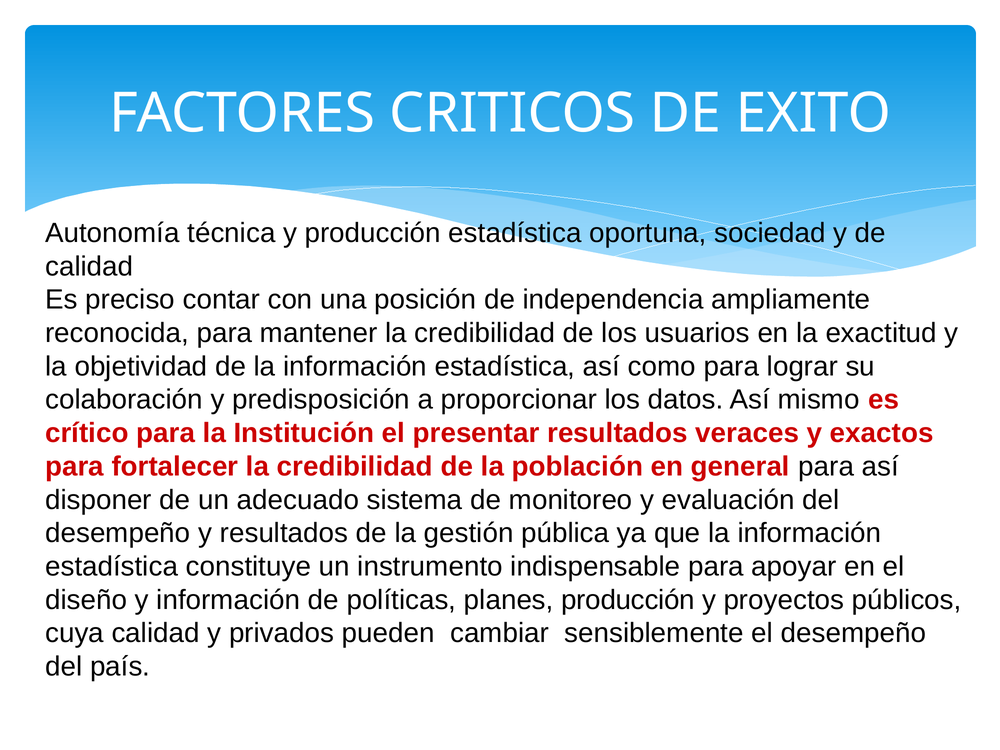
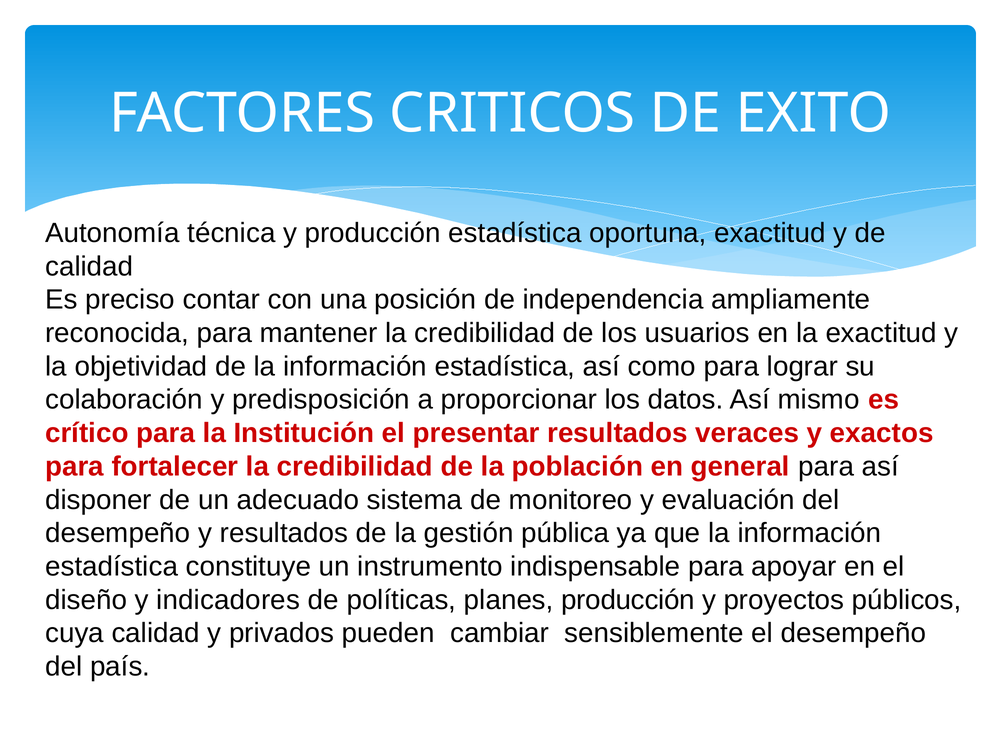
oportuna sociedad: sociedad -> exactitud (770, 233)
y información: información -> indicadores (228, 600)
